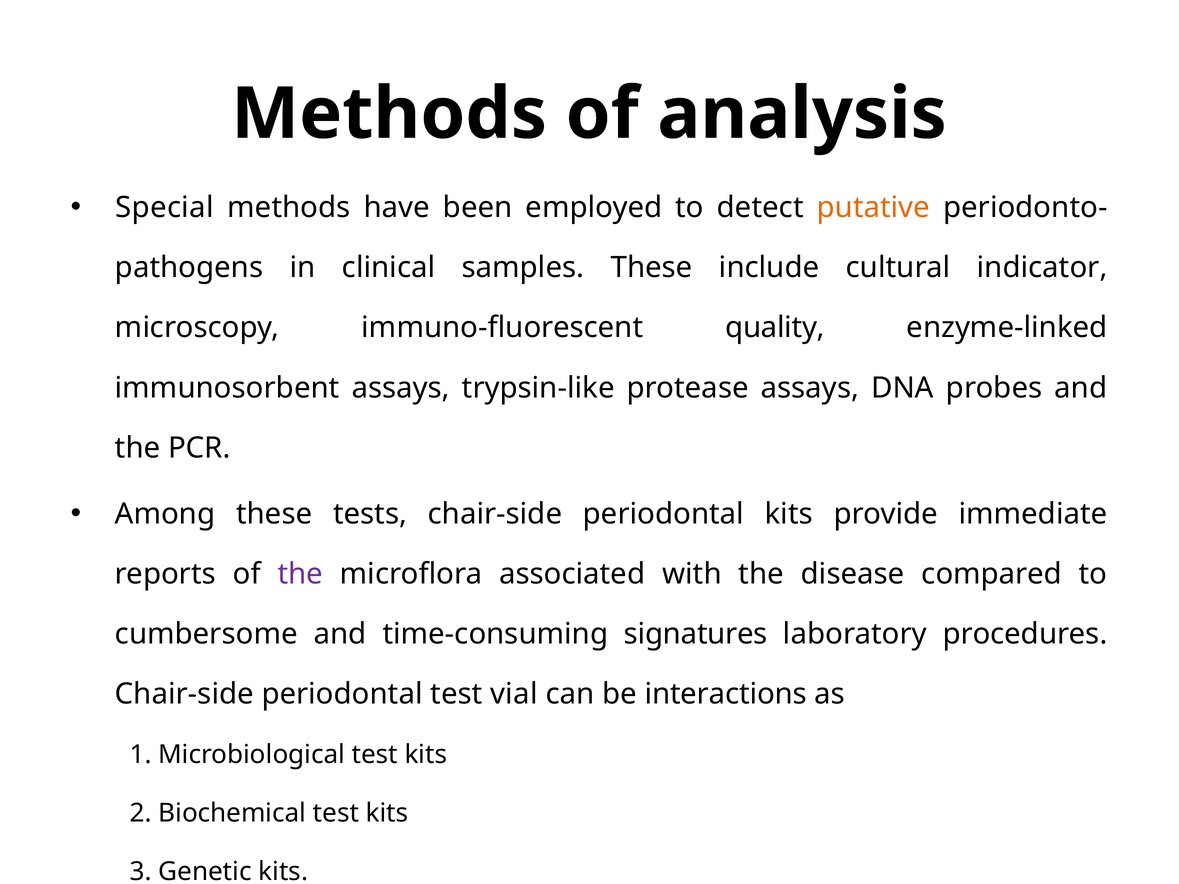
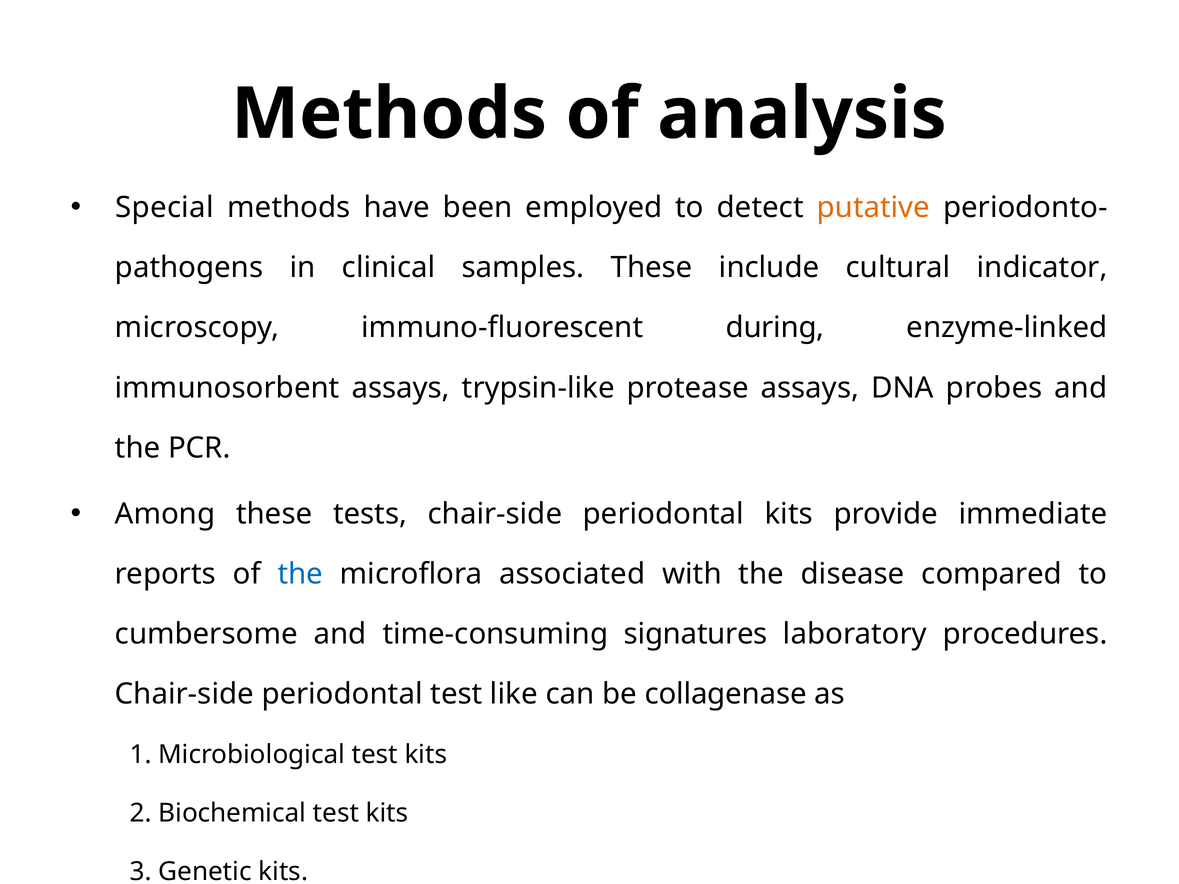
quality: quality -> during (775, 328)
the colour: purple -> blue (300, 574)
vial: vial -> like (514, 694)
interactions: interactions -> collagenase (726, 694)
